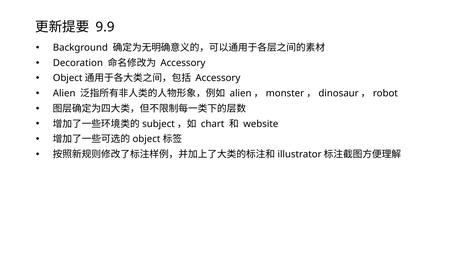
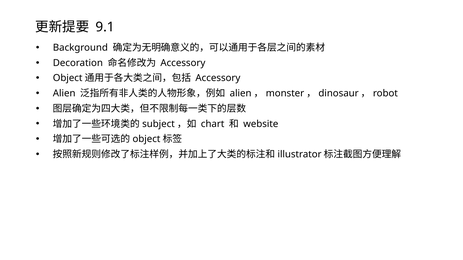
9.9: 9.9 -> 9.1 (105, 27)
